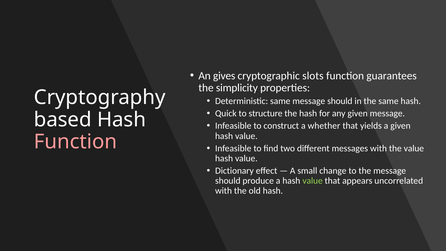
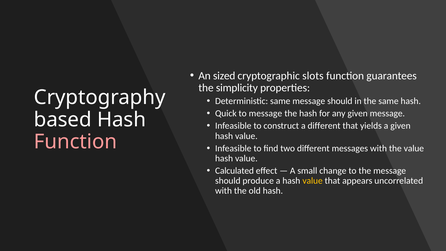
gives: gives -> sized (224, 76)
to structure: structure -> message (265, 113)
a whether: whether -> different (324, 126)
Dictionary: Dictionary -> Calculated (234, 171)
value colour: light green -> yellow (313, 181)
